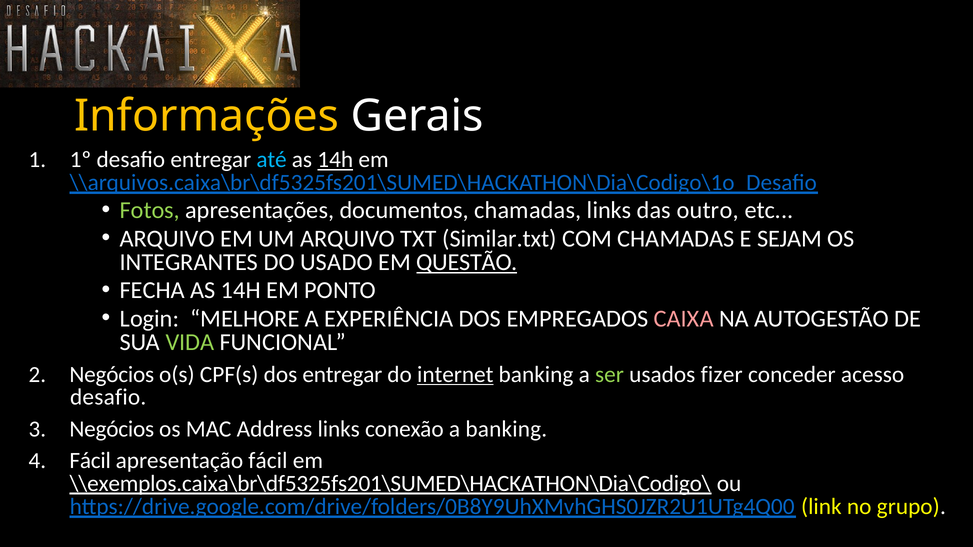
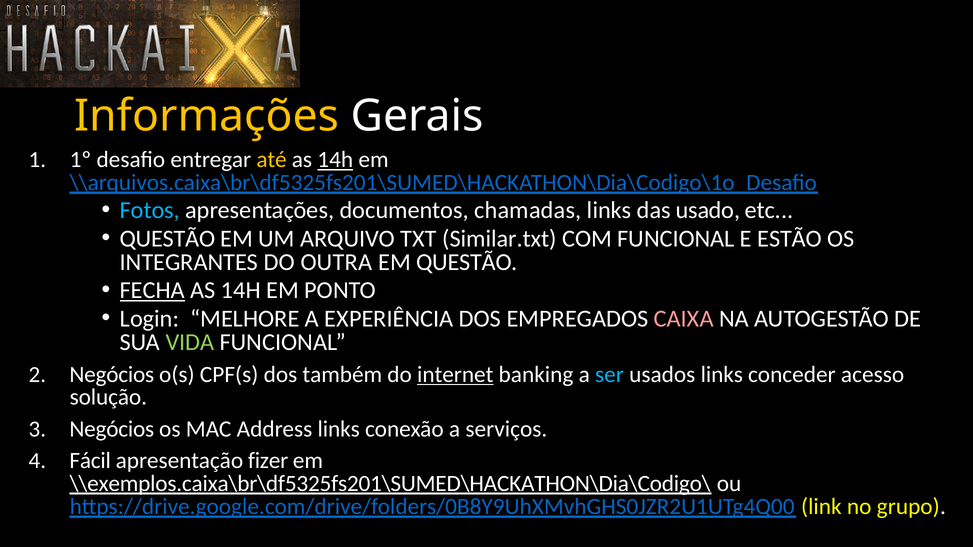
até colour: light blue -> yellow (272, 160)
Fotos colour: light green -> light blue (150, 211)
outro: outro -> usado (708, 211)
ARQUIVO: ARQUIVO -> QUESTÃO (167, 239)
COM CHAMADAS: CHAMADAS -> FUNCIONAL (676, 239)
SEJAM: SEJAM -> ESTÃO (790, 239)
USADO: USADO -> OUTRA (336, 262)
QUESTÃO underline: present -> none (467, 262)
FECHA underline: none -> present (152, 291)
dos entregar: entregar -> também (342, 375)
ser colour: light green -> light blue (610, 375)
usados fizer: fizer -> links (722, 375)
desafio: desafio -> solução (108, 397)
a banking: banking -> serviços (506, 429)
apresentação fácil: fácil -> fizer (268, 461)
